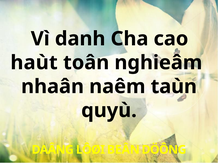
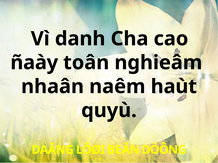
haùt: haùt -> ñaày (34, 63)
taùn: taùn -> haùt (174, 87)
